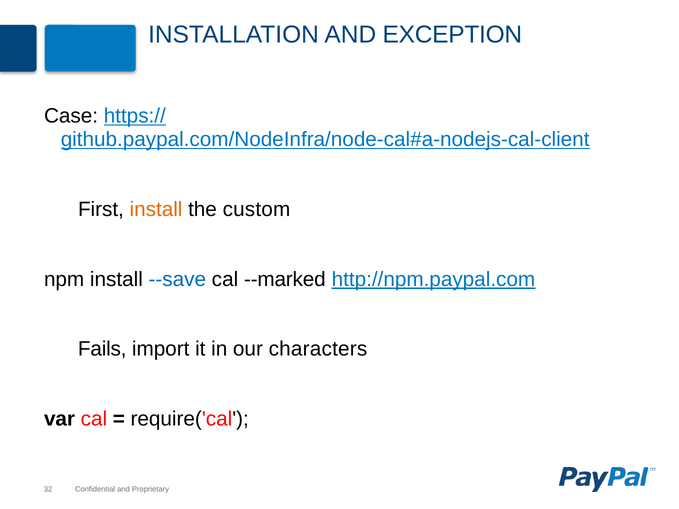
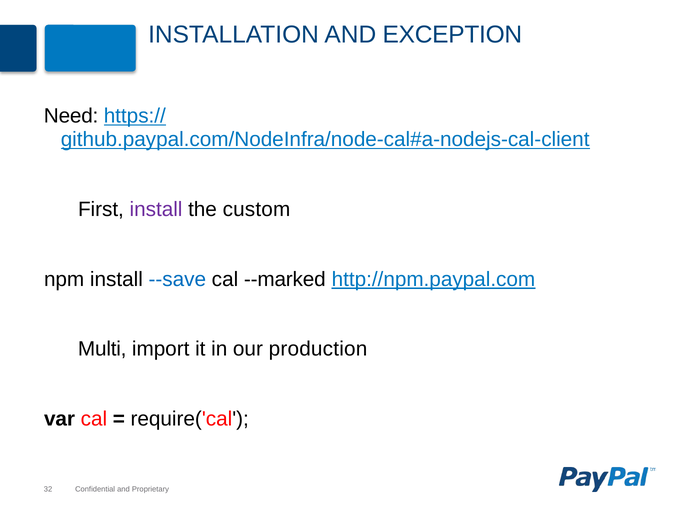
Case: Case -> Need (71, 116)
install colour: orange -> purple (156, 209)
Fails: Fails -> Multi (102, 349)
characters: characters -> production (318, 349)
